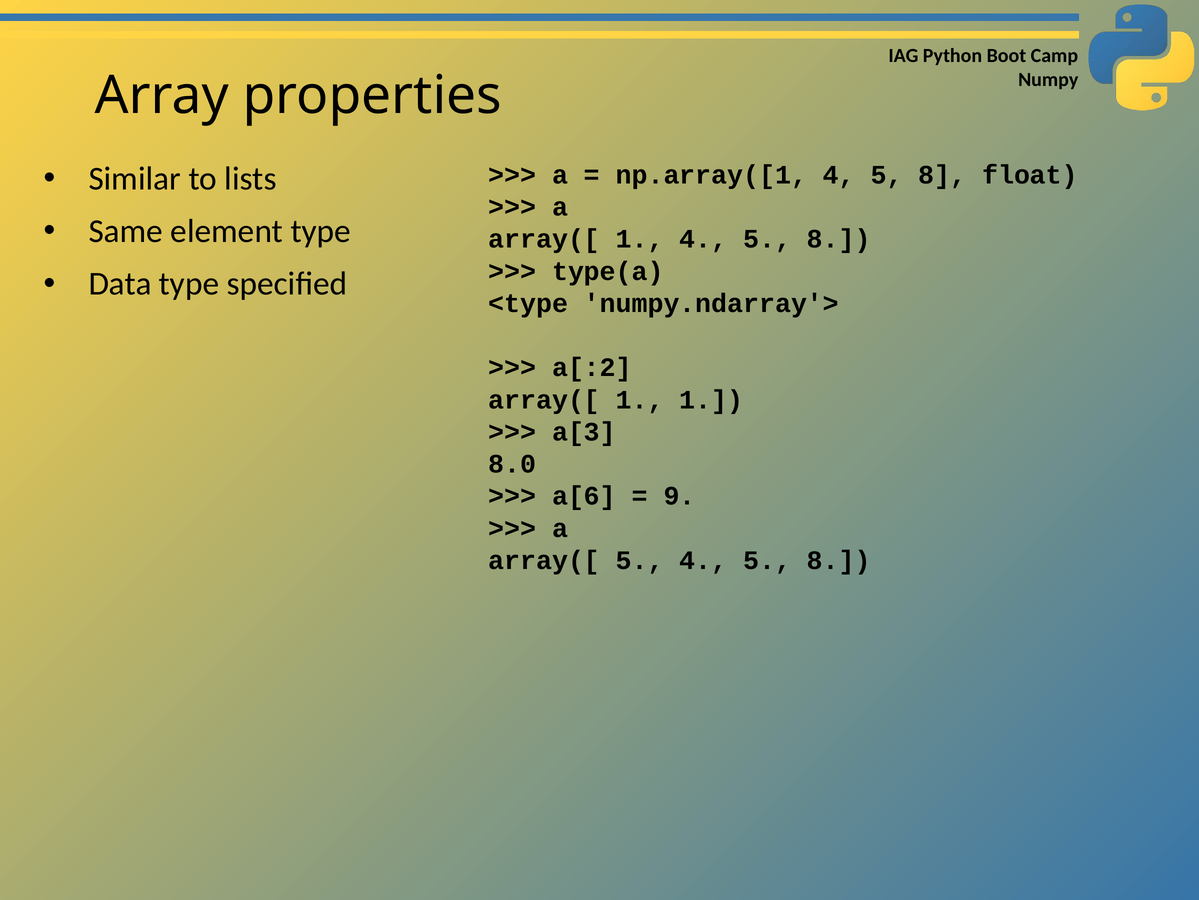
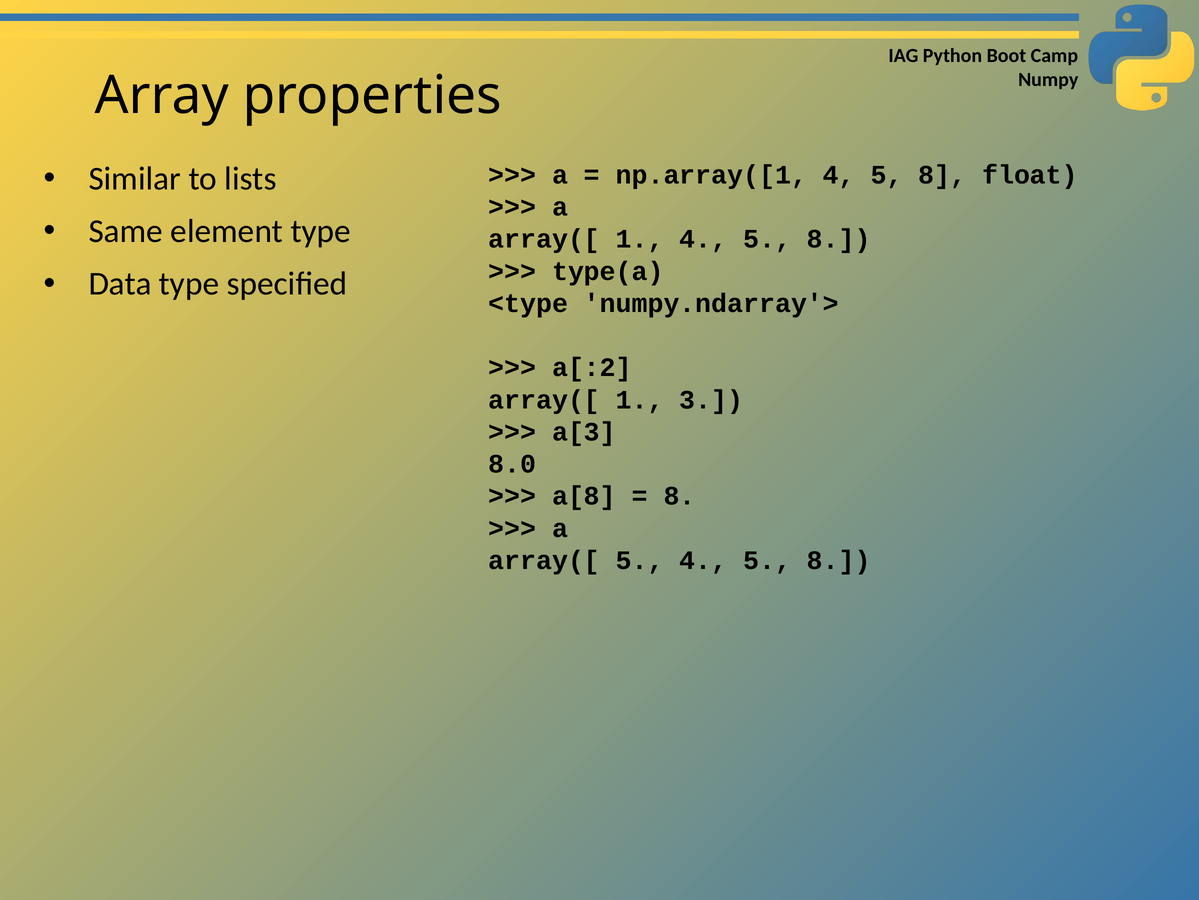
1 1: 1 -> 3 (711, 399)
a[6: a[6 -> a[8 (584, 496)
9: 9 -> 8 (679, 496)
